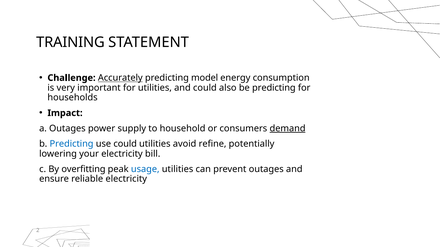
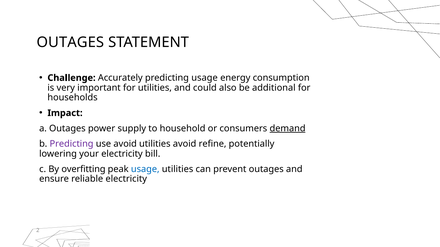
TRAINING: TRAINING -> OUTAGES (70, 42)
Accurately underline: present -> none (120, 78)
predicting model: model -> usage (205, 78)
be predicting: predicting -> additional (274, 88)
Predicting colour: blue -> purple (72, 144)
use could: could -> avoid (125, 144)
